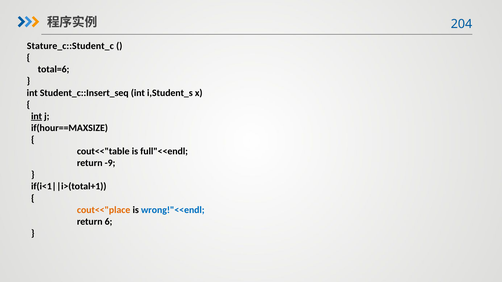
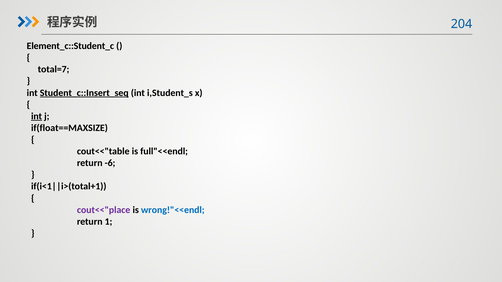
Stature_c::Student_c: Stature_c::Student_c -> Element_c::Student_c (70, 46)
total=6: total=6 -> total=7 (54, 69)
Student_c::Insert_seq underline: none -> present (84, 93)
if(hour==MAXSIZE: if(hour==MAXSIZE -> if(float==MAXSIZE (69, 128)
-9: -9 -> -6 (110, 163)
cout<<"place colour: orange -> purple (104, 210)
6: 6 -> 1 (109, 222)
